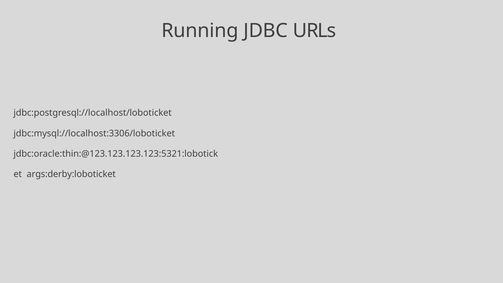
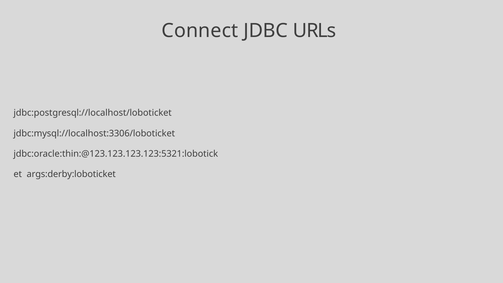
Running: Running -> Connect (200, 31)
